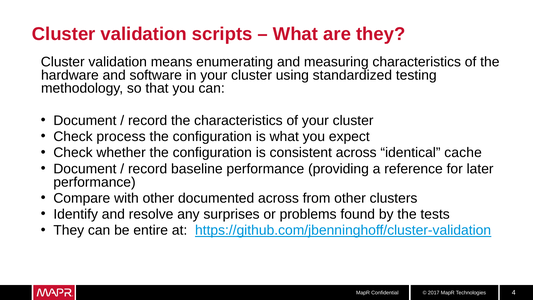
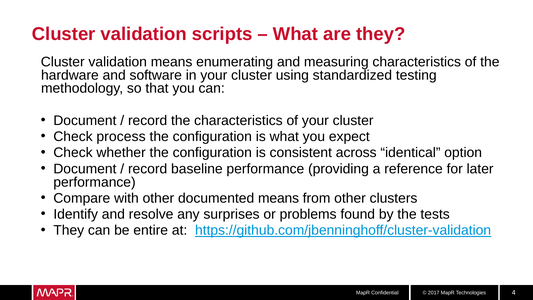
cache: cache -> option (463, 153)
documented across: across -> means (279, 198)
